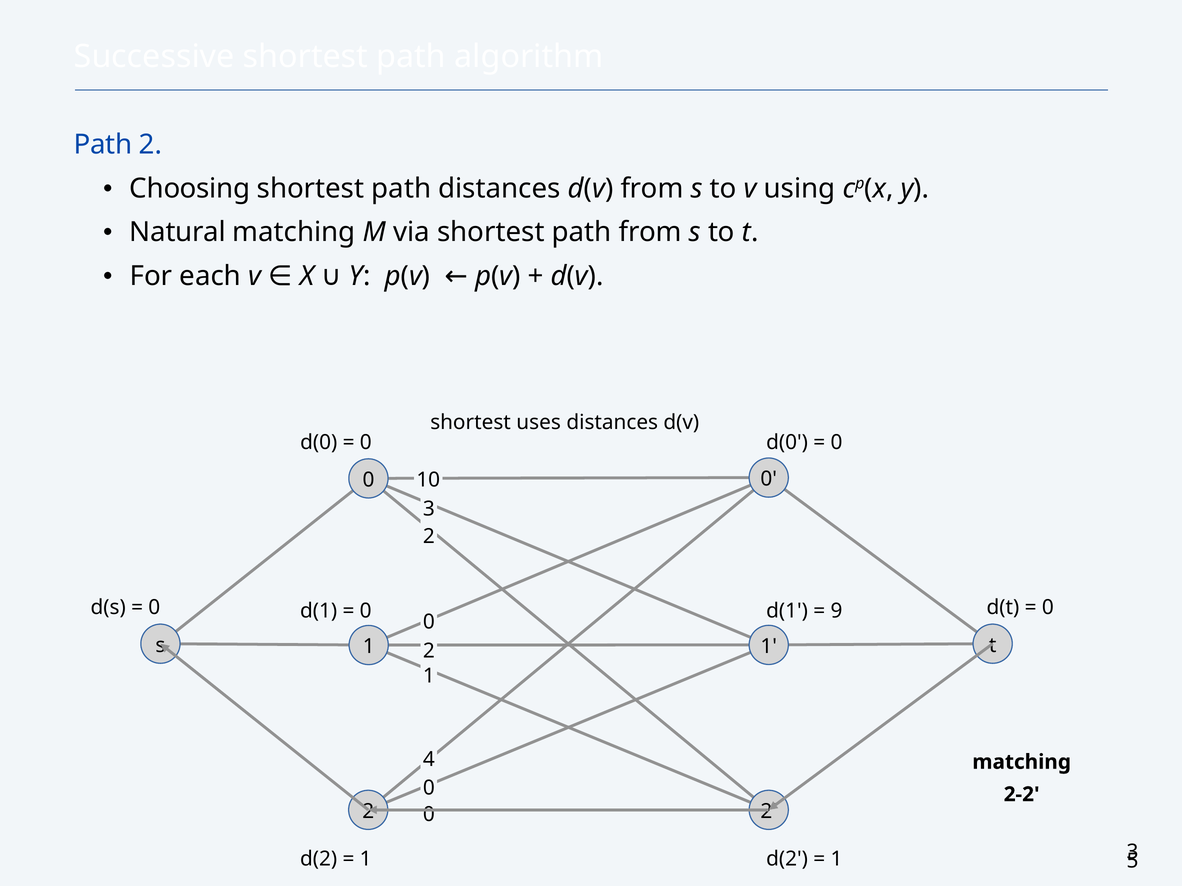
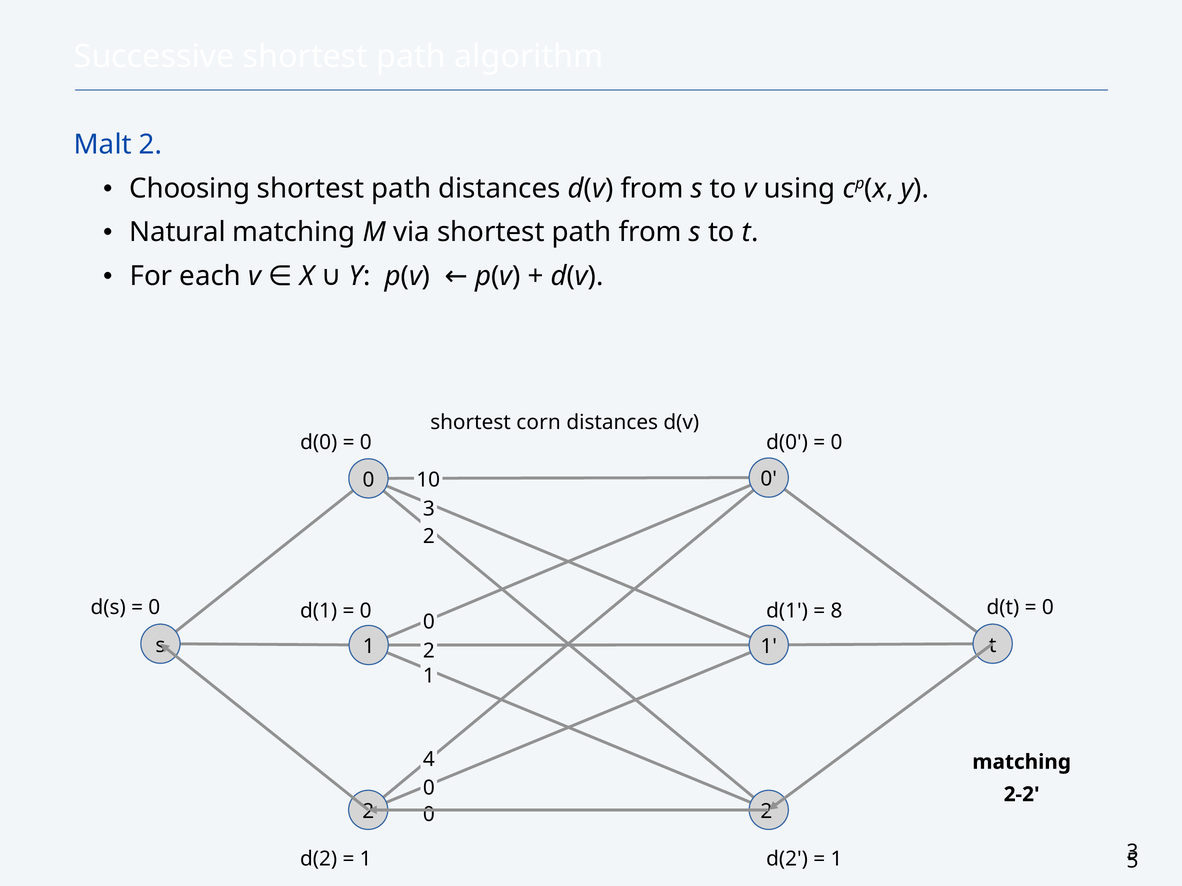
Path: Path -> Malt (103, 145)
uses: uses -> corn (539, 423)
9: 9 -> 8 (836, 611)
